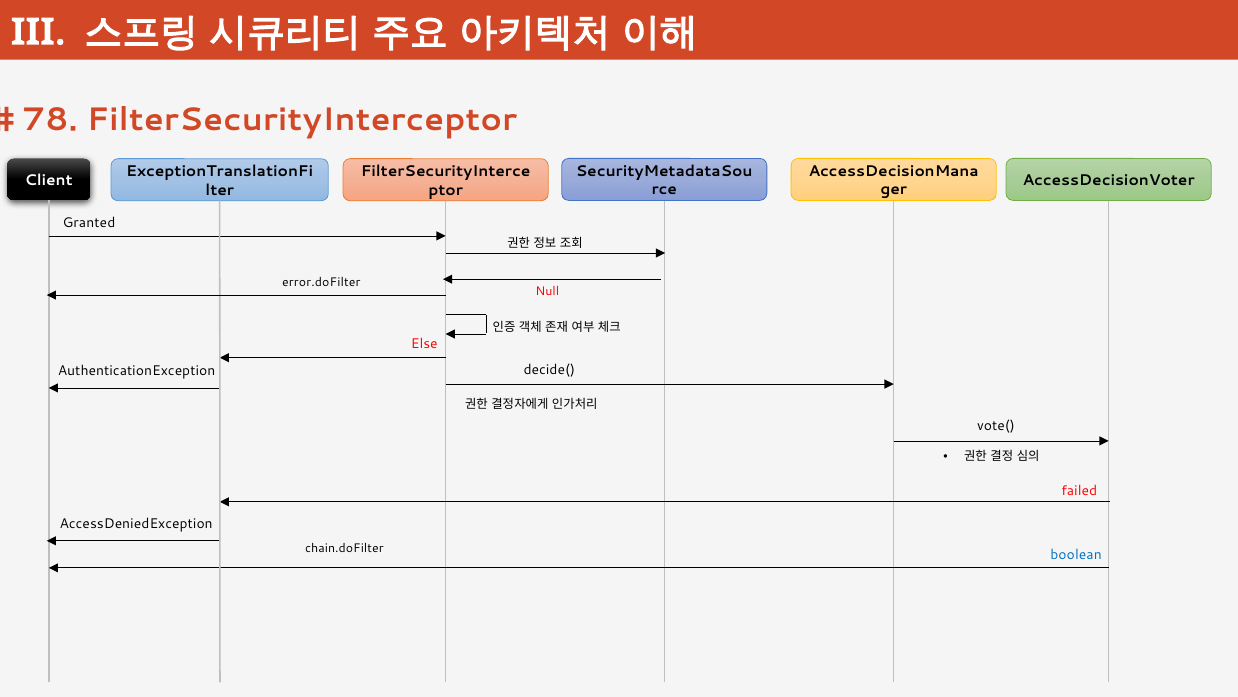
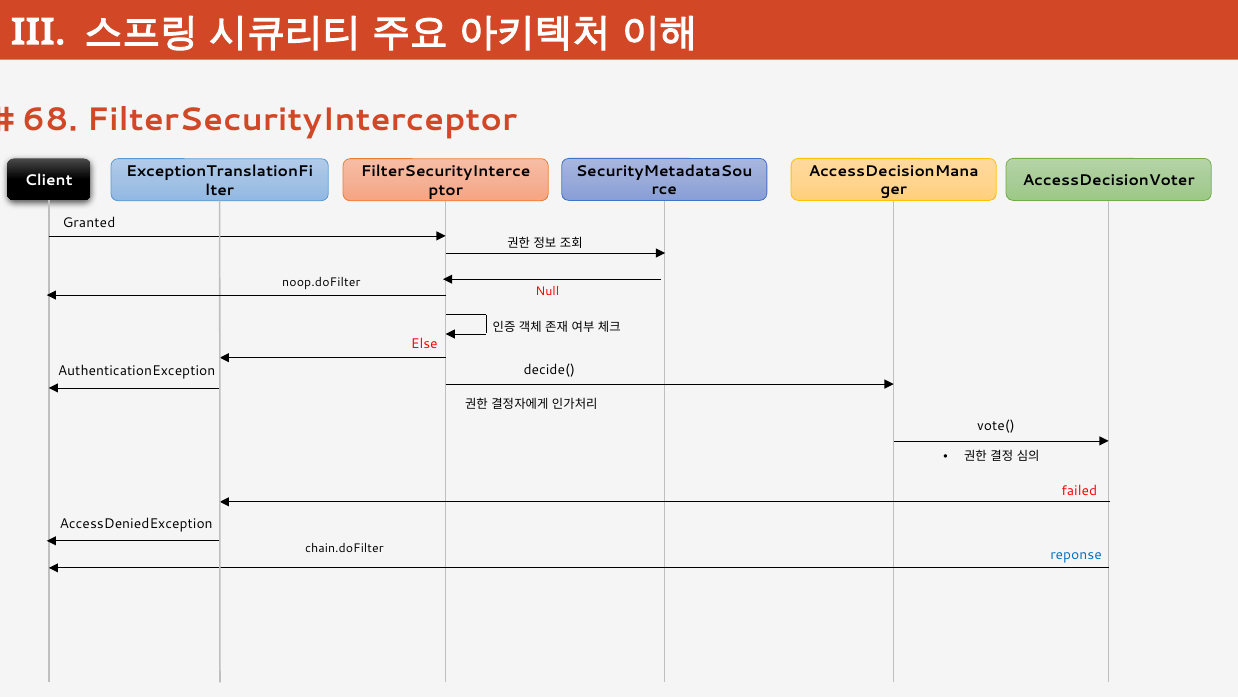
78: 78 -> 68 (50, 120)
error.doFilter: error.doFilter -> noop.doFilter (321, 282)
boolean: boolean -> reponse (1076, 554)
